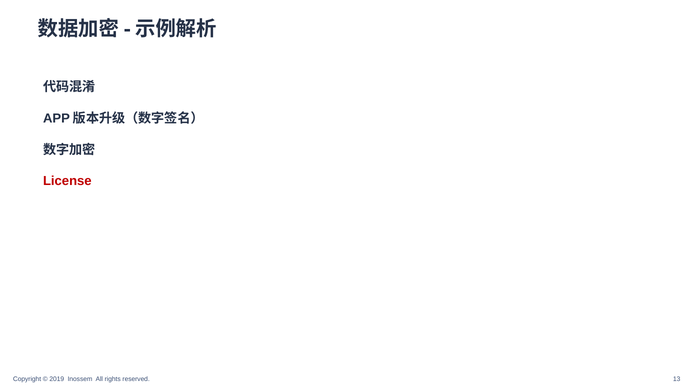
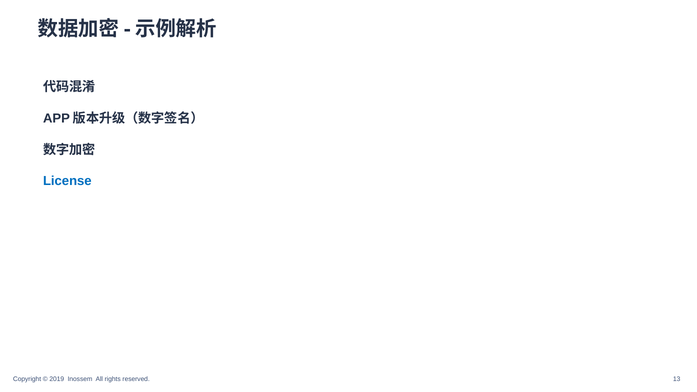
License colour: red -> blue (67, 181)
